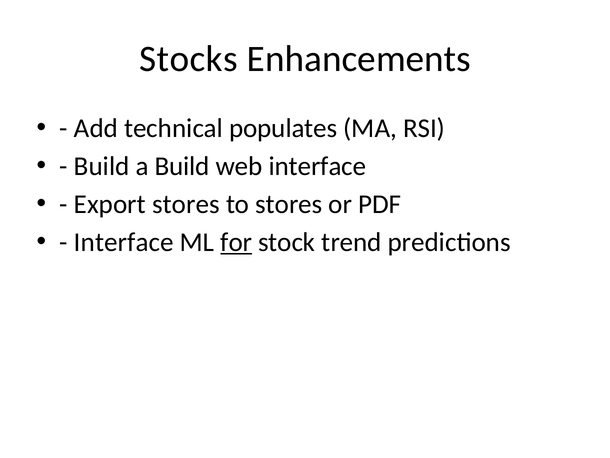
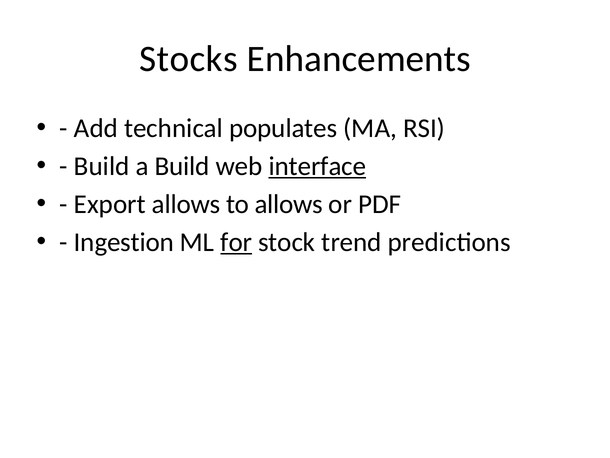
interface underline: none -> present (317, 166)
Export stores: stores -> allows (186, 204)
to stores: stores -> allows (289, 204)
Interface: Interface -> Ingestion (124, 242)
